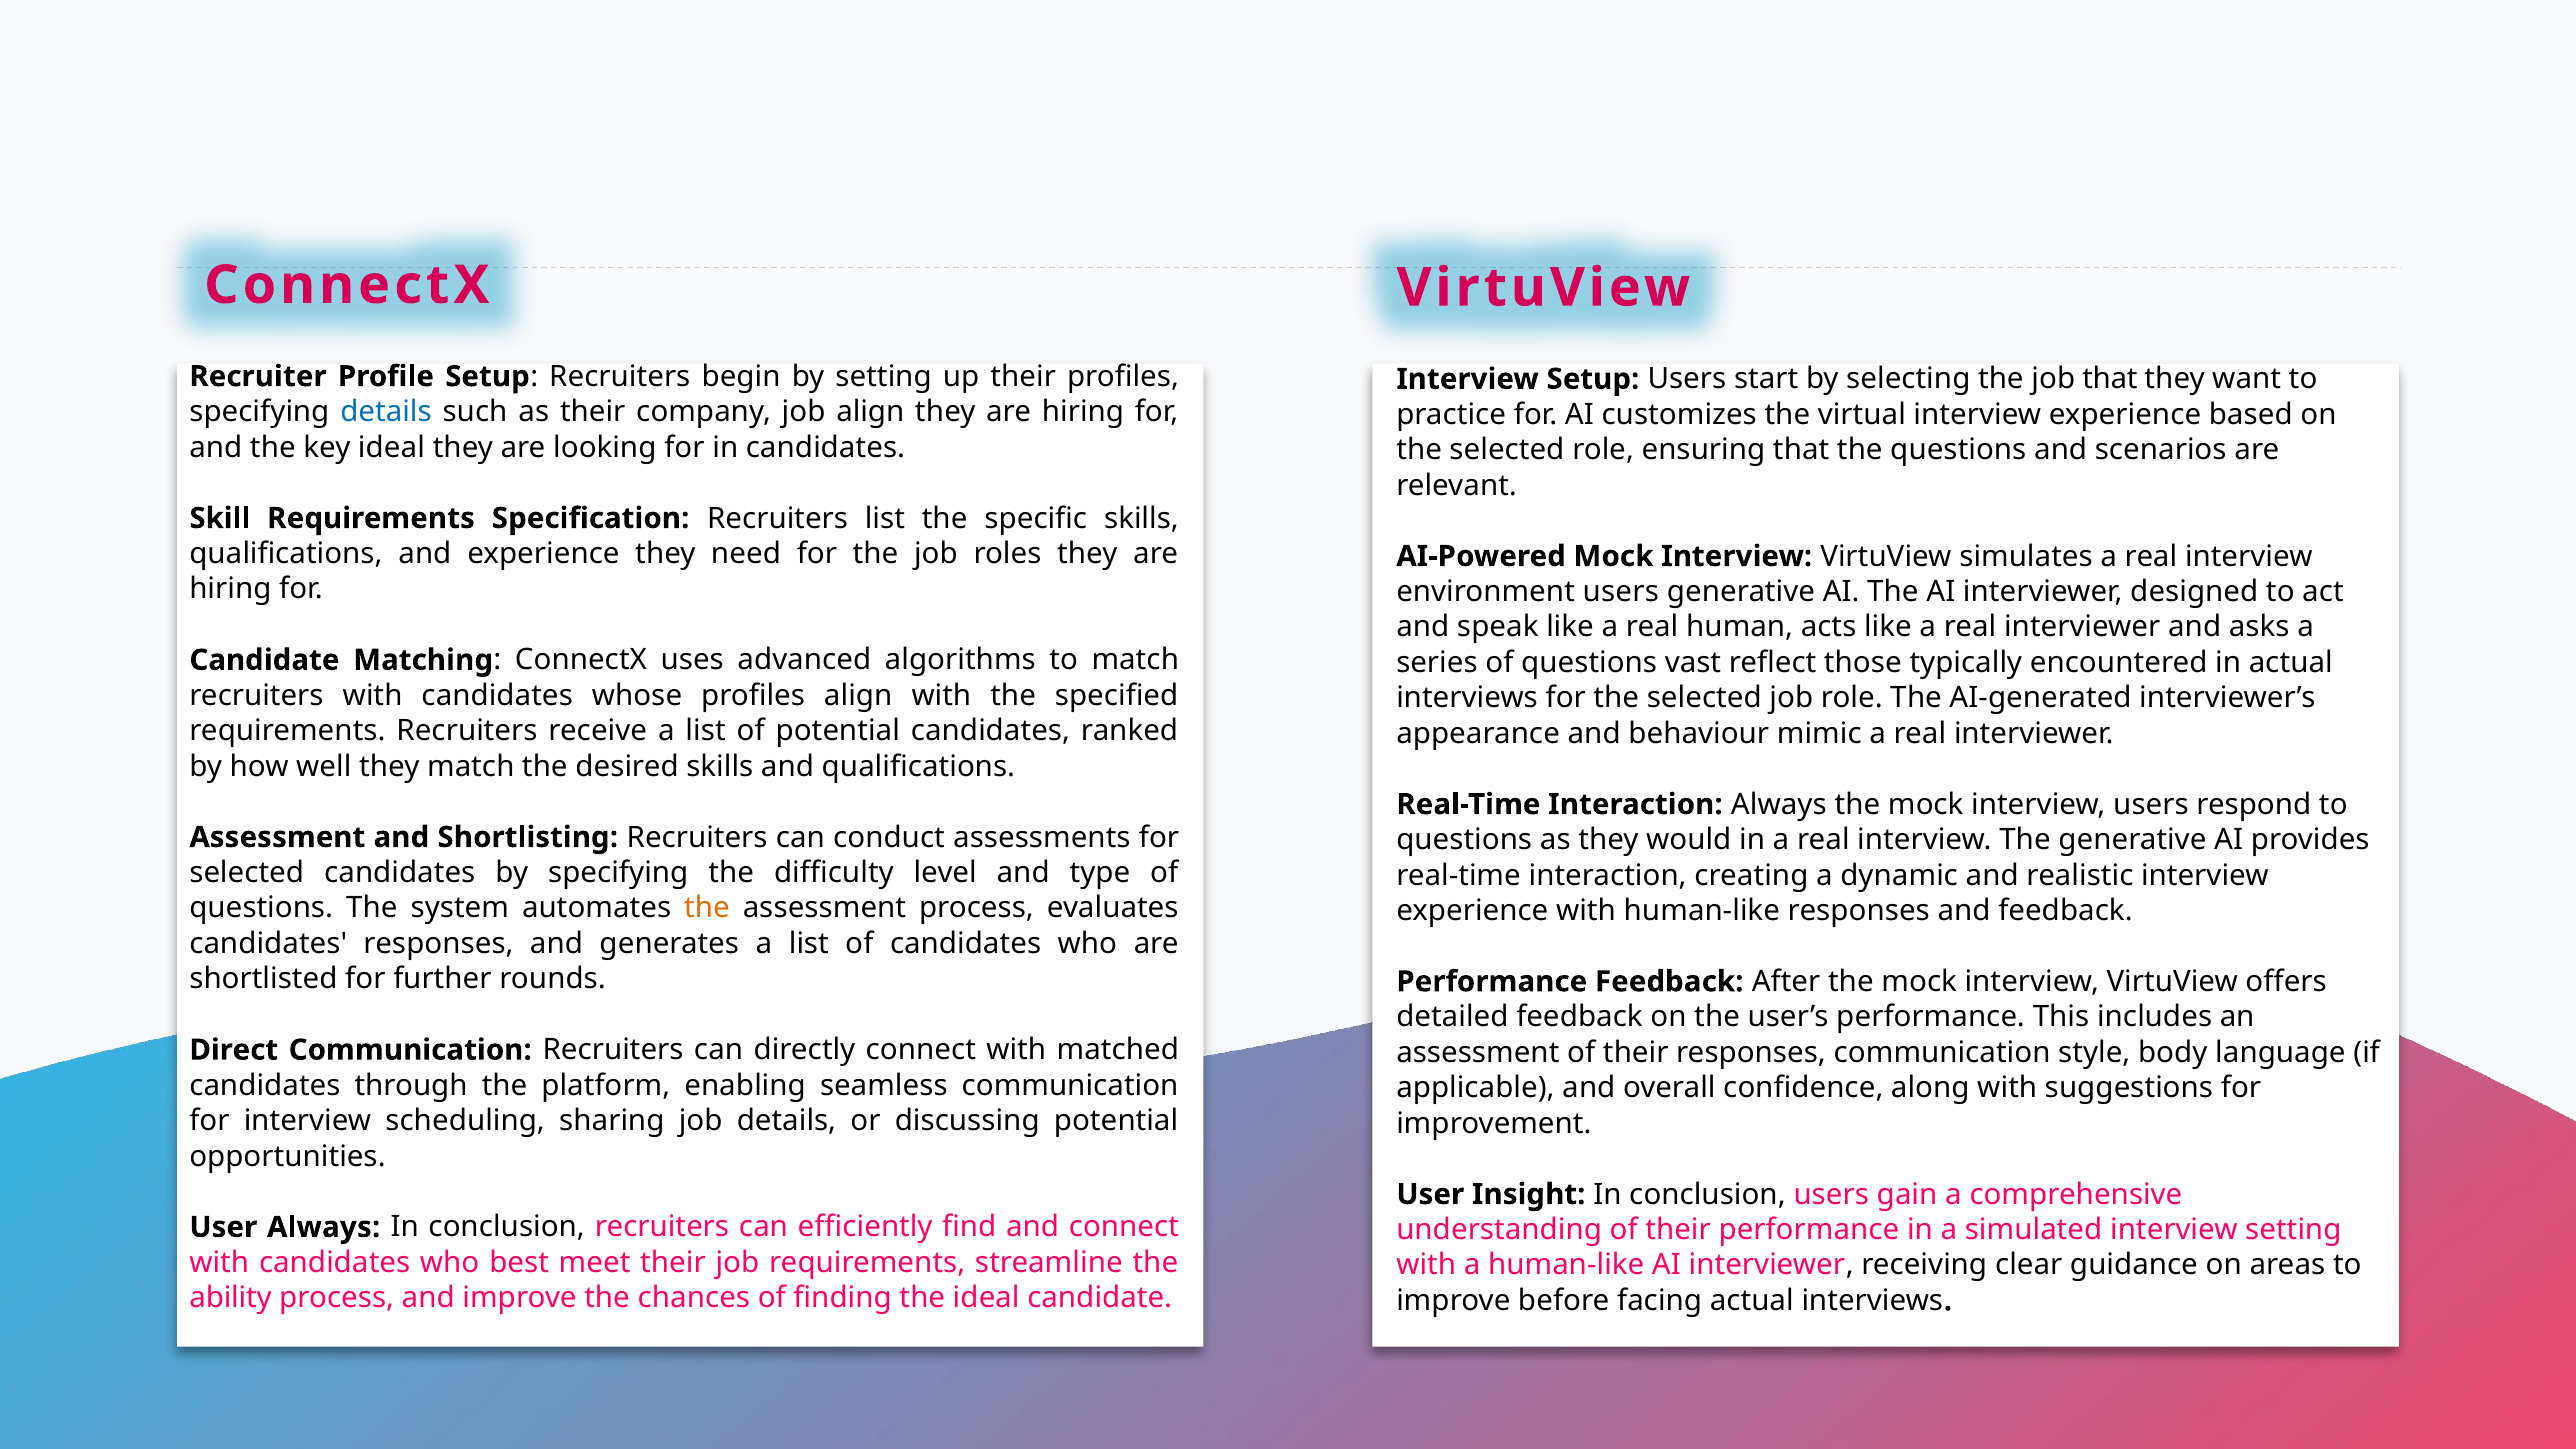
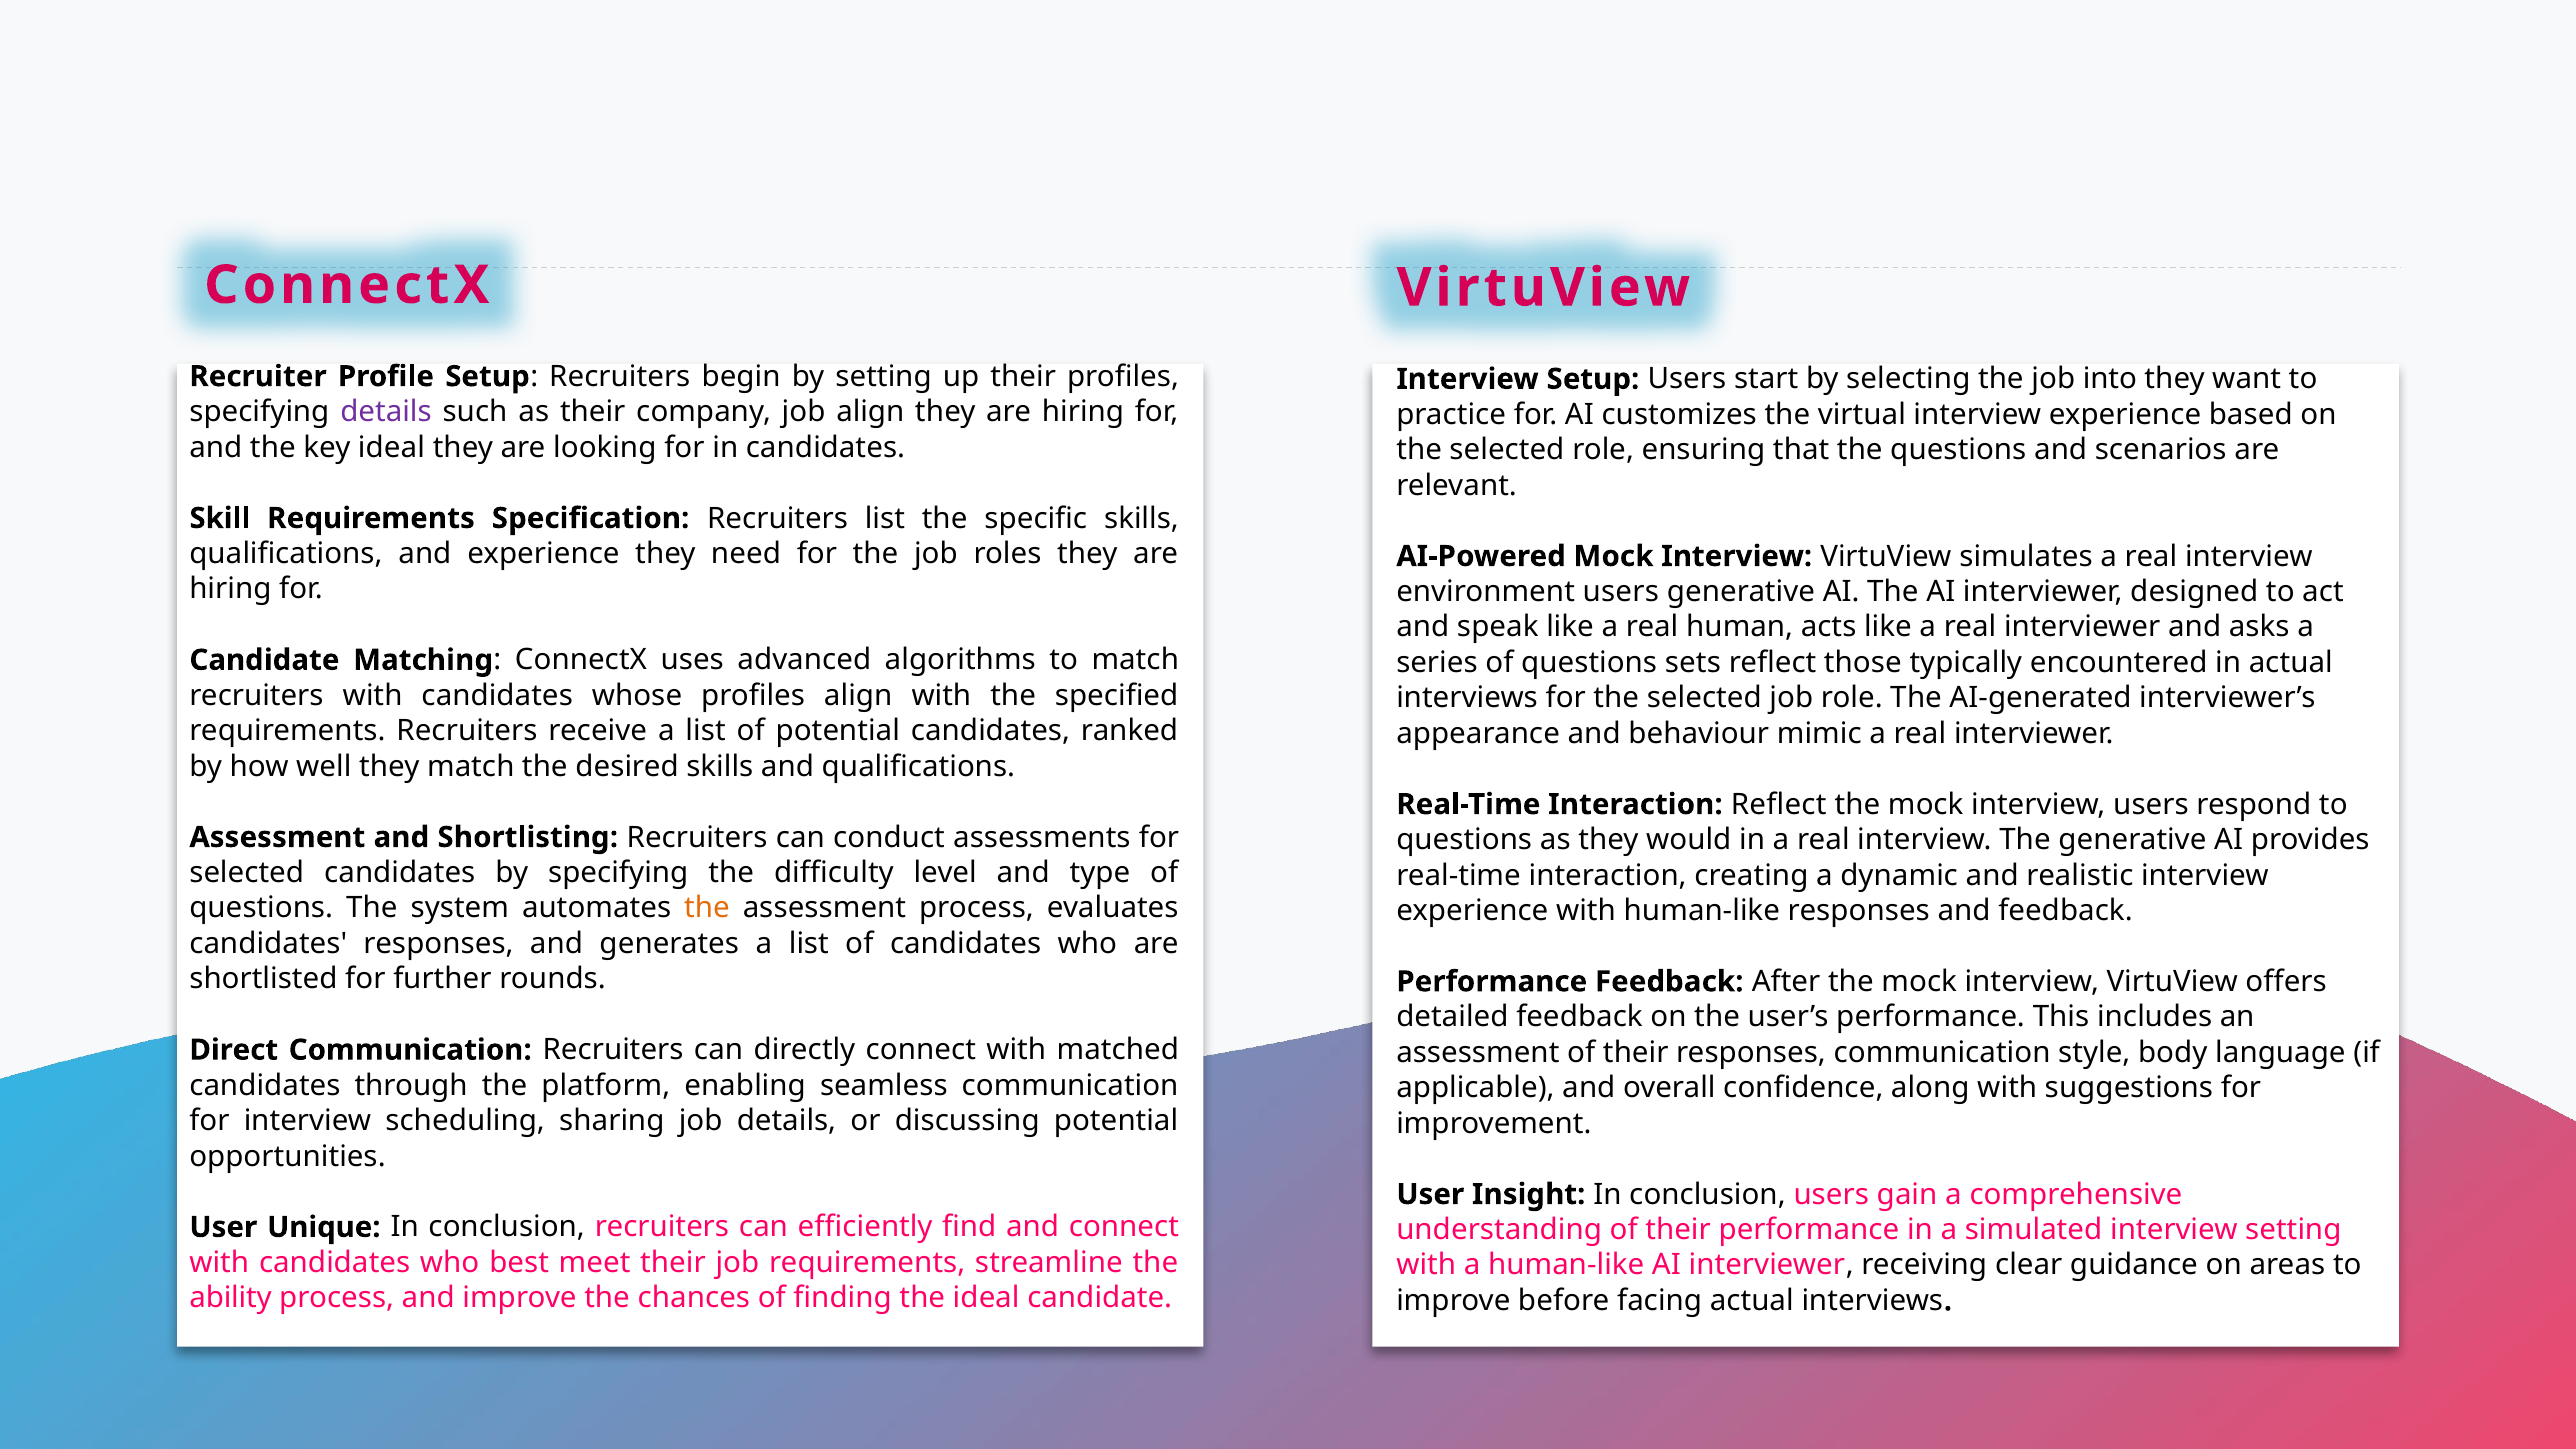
job that: that -> into (2110, 379)
details colour: blue -> purple (386, 412)
vast: vast -> sets (1693, 663)
Interaction Always: Always -> Reflect (1779, 804)
User Always: Always -> Unique (324, 1227)
